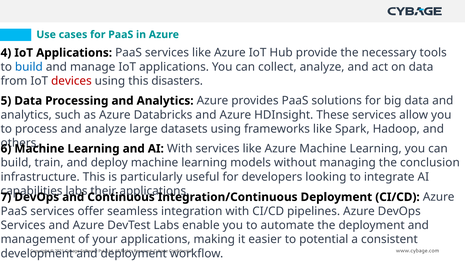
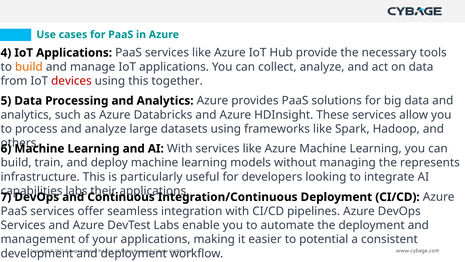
build colour: blue -> orange (29, 67)
disasters: disasters -> together (177, 81)
conclusion: conclusion -> represents (430, 163)
